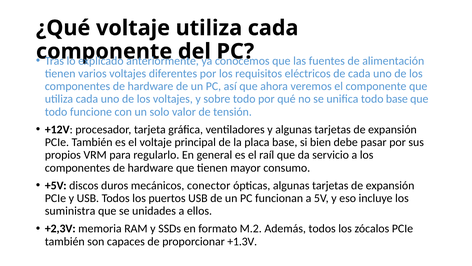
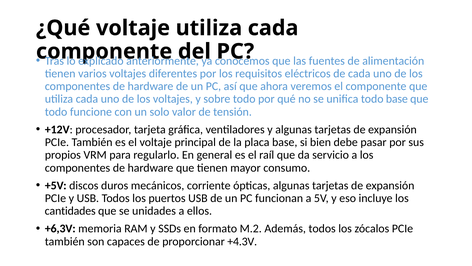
conector: conector -> corriente (209, 185)
suministra: suministra -> cantidades (70, 211)
+2,3V: +2,3V -> +6,3V (60, 228)
+1.3V: +1.3V -> +4.3V (242, 241)
